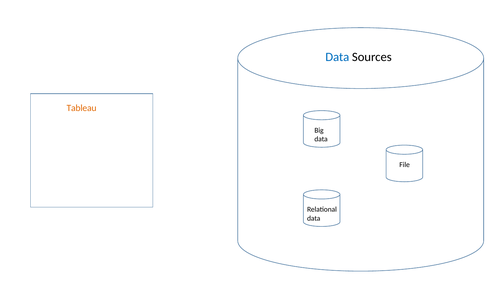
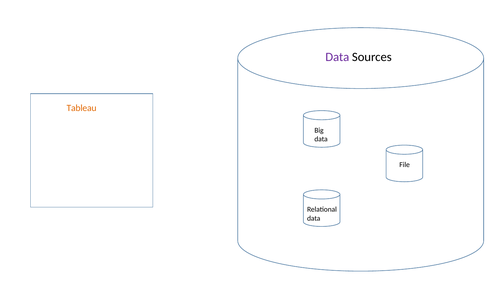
Data colour: blue -> purple (337, 57)
